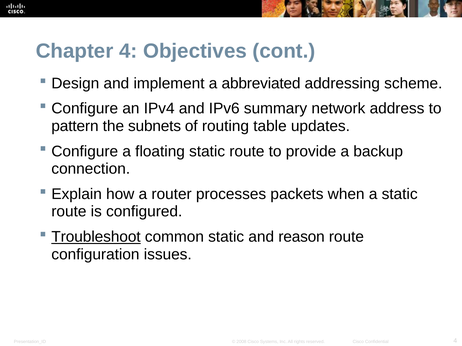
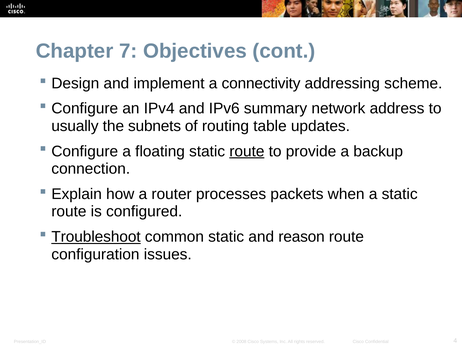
Chapter 4: 4 -> 7 (128, 51)
abbreviated: abbreviated -> connectivity (261, 83)
pattern: pattern -> usually (75, 126)
route underline: none -> present (247, 152)
